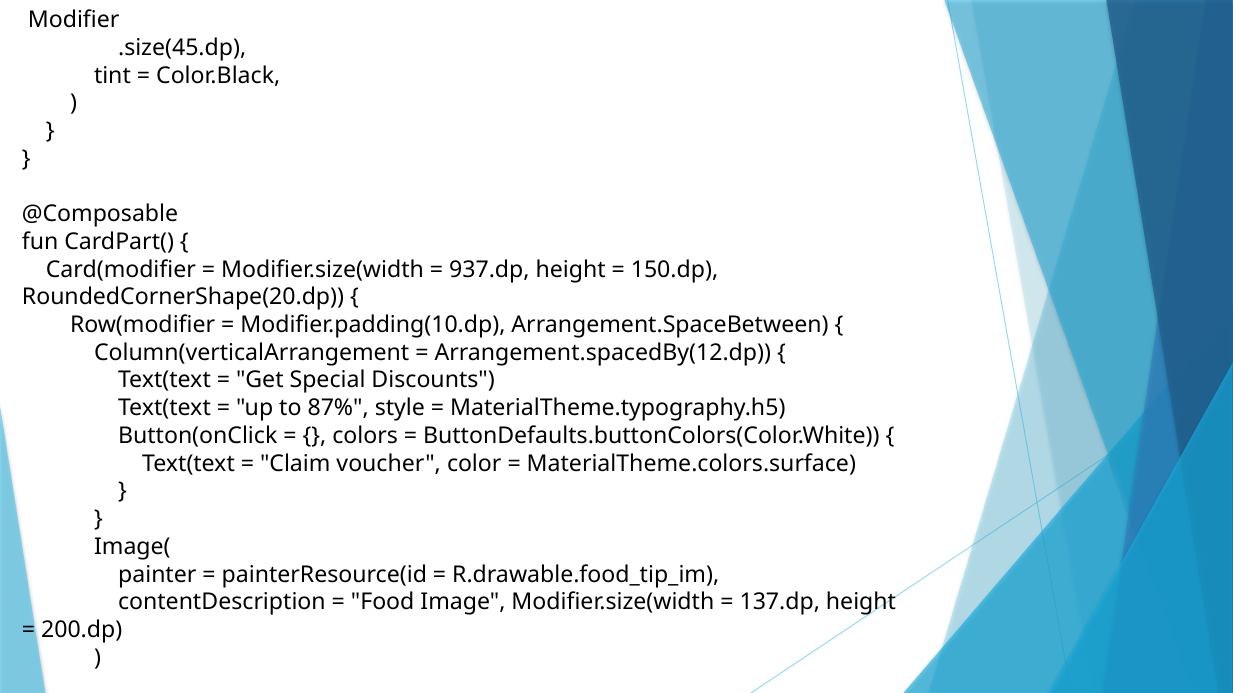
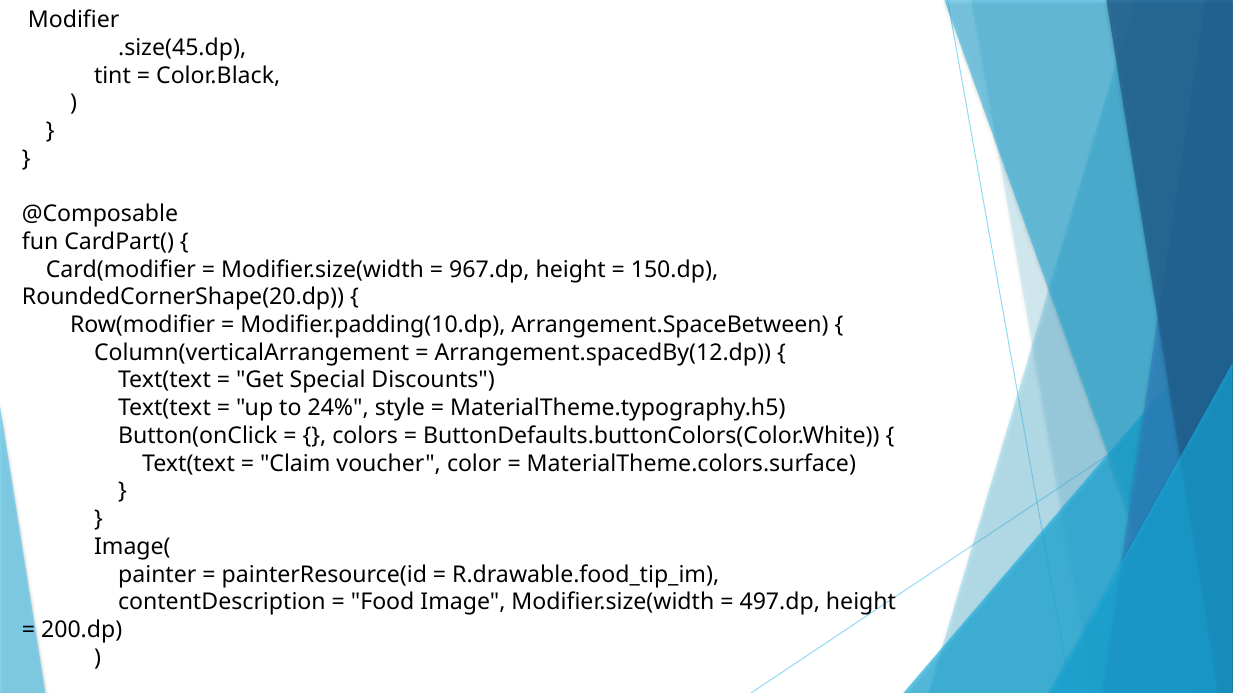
937.dp: 937.dp -> 967.dp (489, 270)
87%: 87% -> 24% (338, 408)
137.dp: 137.dp -> 497.dp (780, 603)
